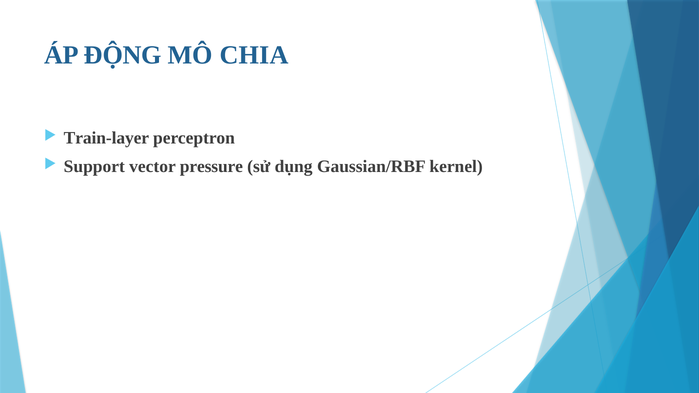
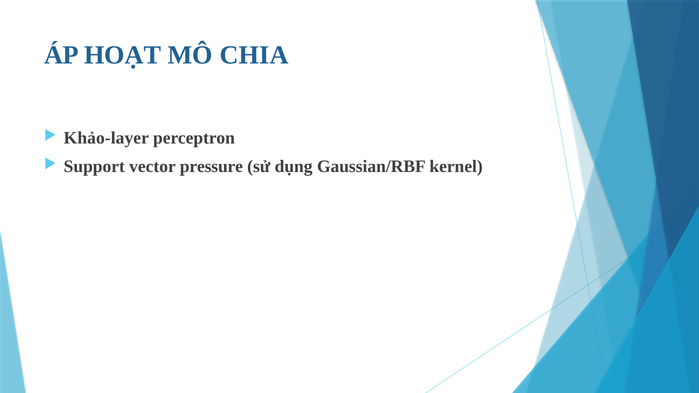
ĐỘNG: ĐỘNG -> HOẠT (123, 55)
Train-layer: Train-layer -> Khảo-layer (106, 138)
